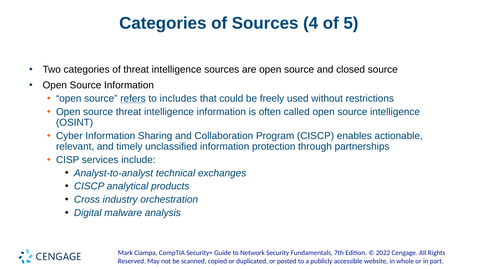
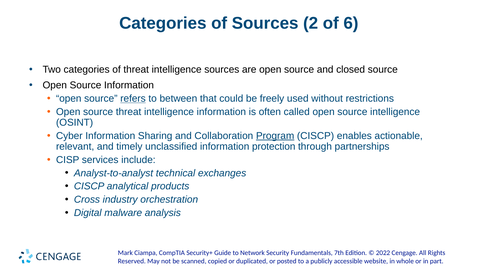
4: 4 -> 2 (311, 23)
5: 5 -> 6 (351, 23)
includes: includes -> between (178, 99)
Program underline: none -> present (275, 136)
